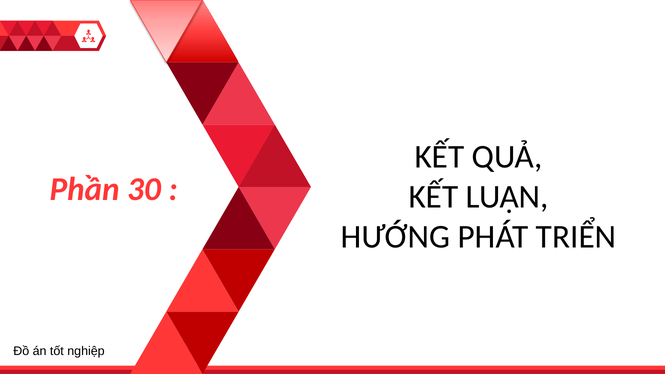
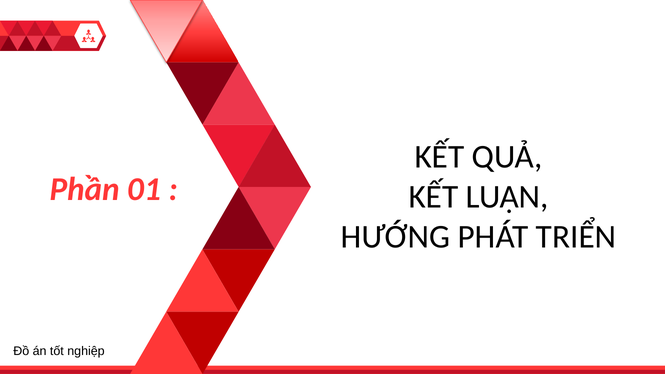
30: 30 -> 01 (144, 189)
